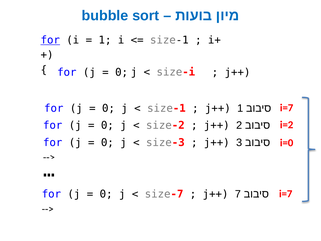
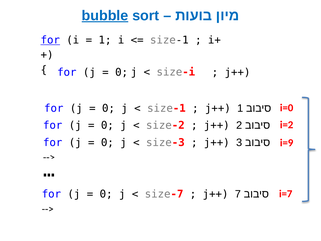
bubble underline: none -> present (105, 16)
i=7: i=7 -> i=0 (287, 108)
i=0: i=0 -> i=9 (287, 143)
